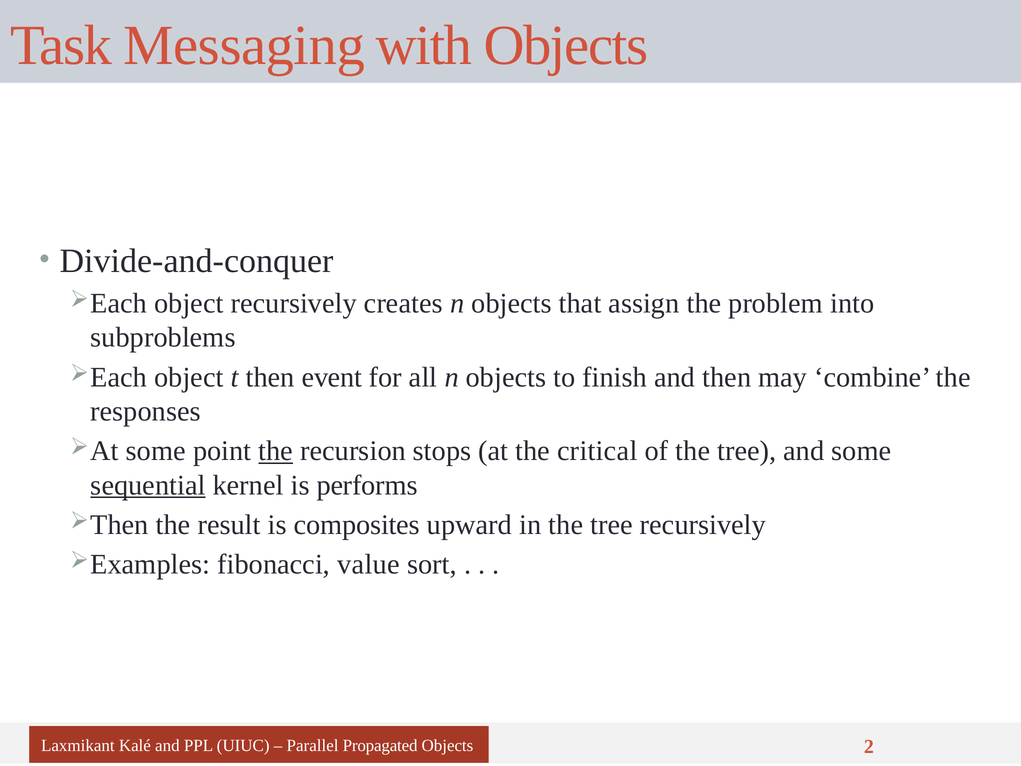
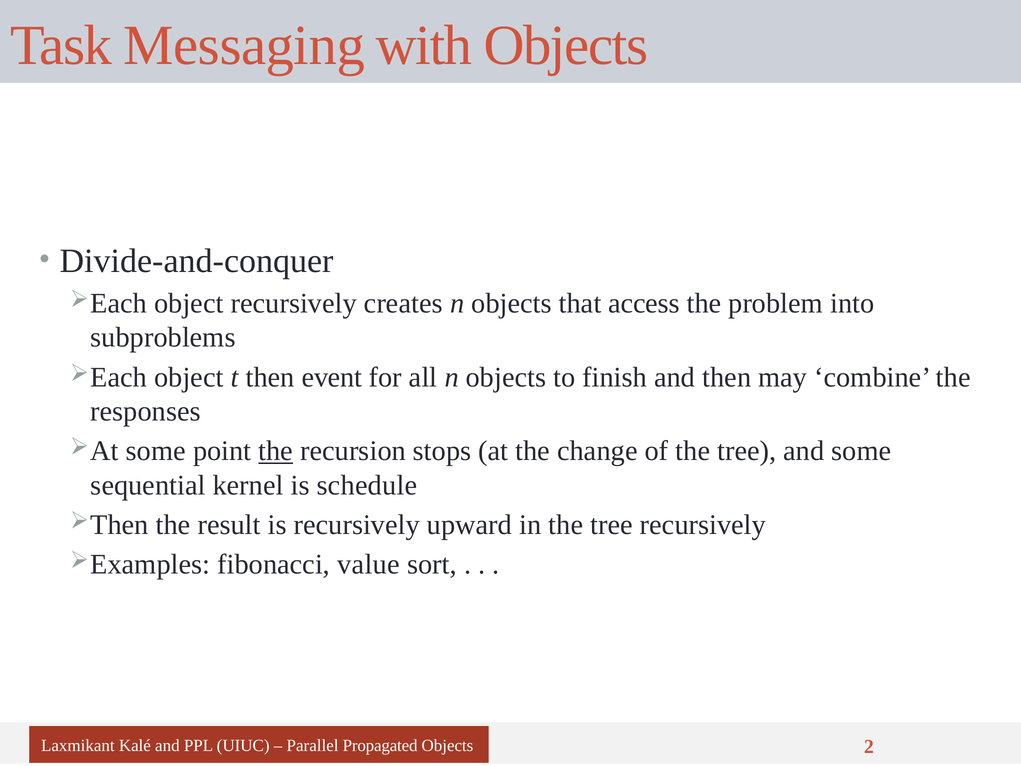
assign: assign -> access (644, 303)
critical: critical -> change (597, 451)
sequential underline: present -> none (148, 485)
performs: performs -> schedule (367, 485)
is composites: composites -> recursively (357, 525)
